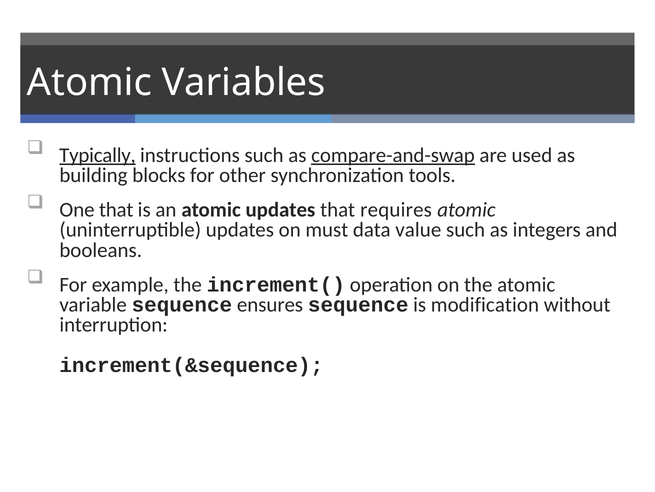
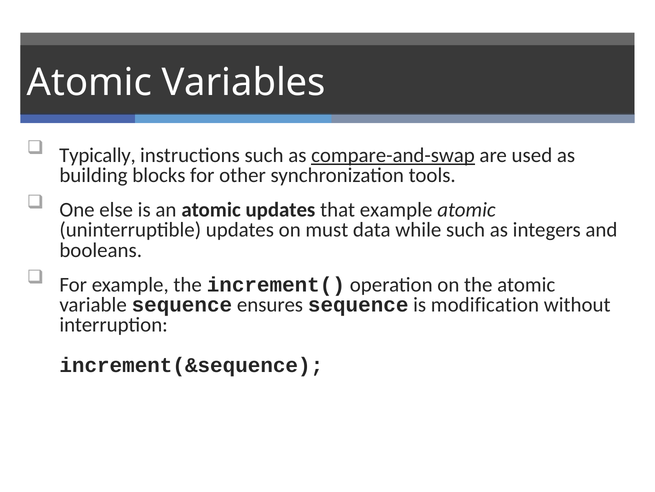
Typically underline: present -> none (97, 155)
One that: that -> else (116, 210)
that requires: requires -> example (396, 210)
value: value -> while (418, 230)
